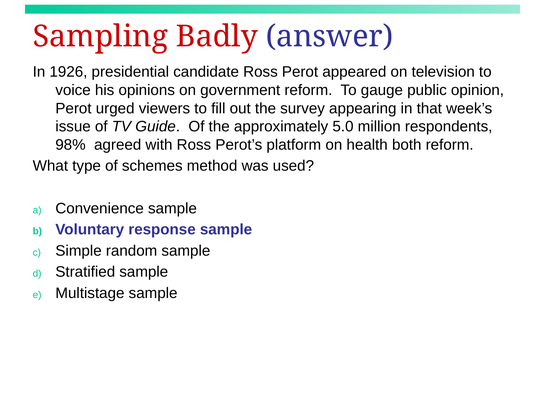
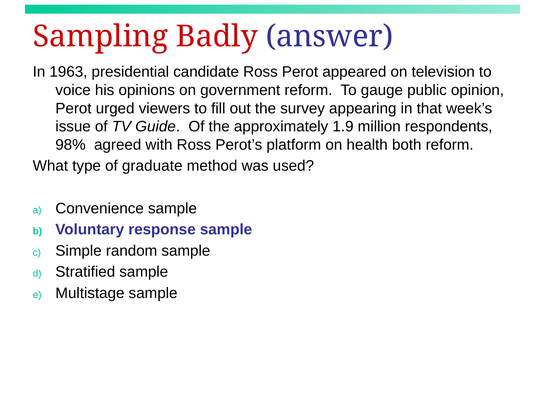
1926: 1926 -> 1963 (68, 72)
5.0: 5.0 -> 1.9 (343, 126)
schemes: schemes -> graduate (152, 166)
